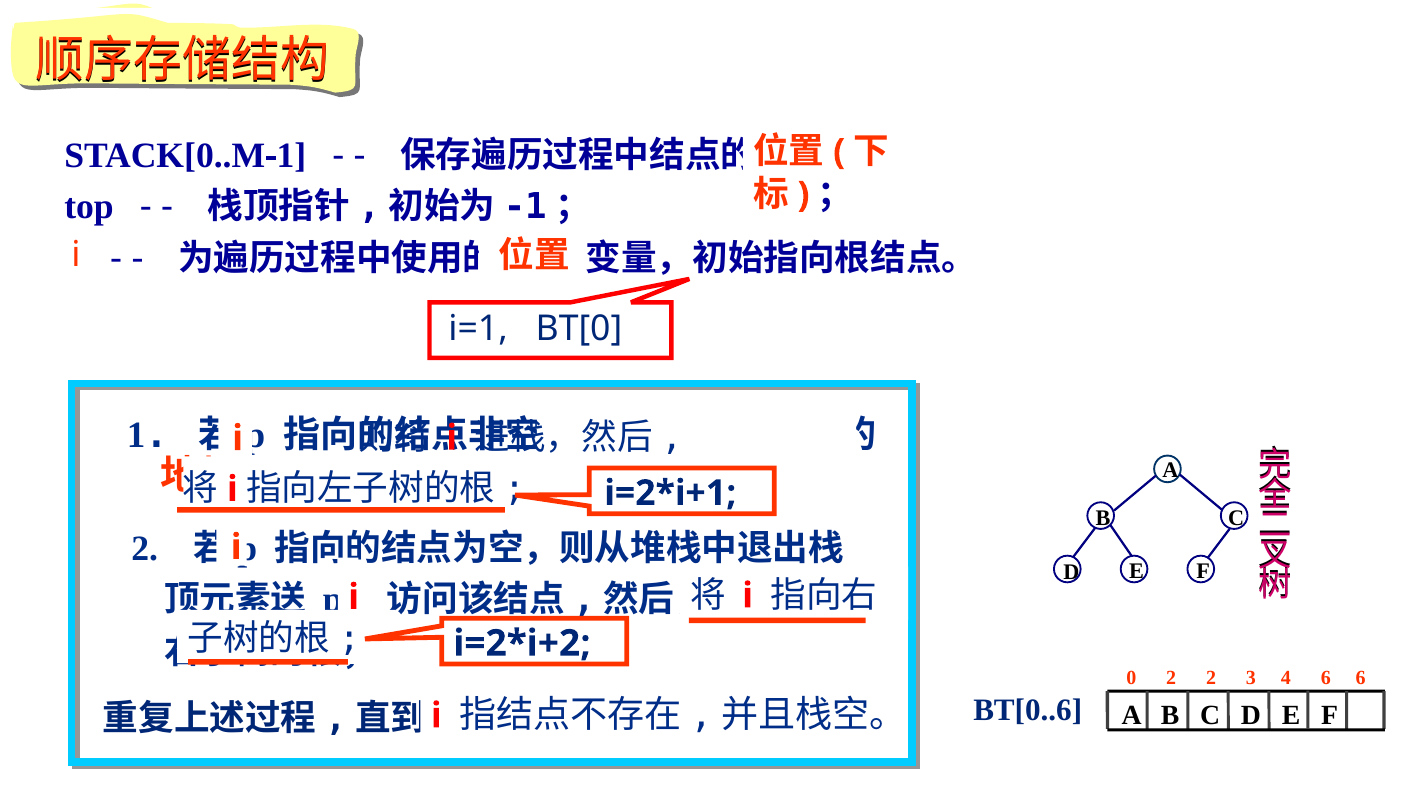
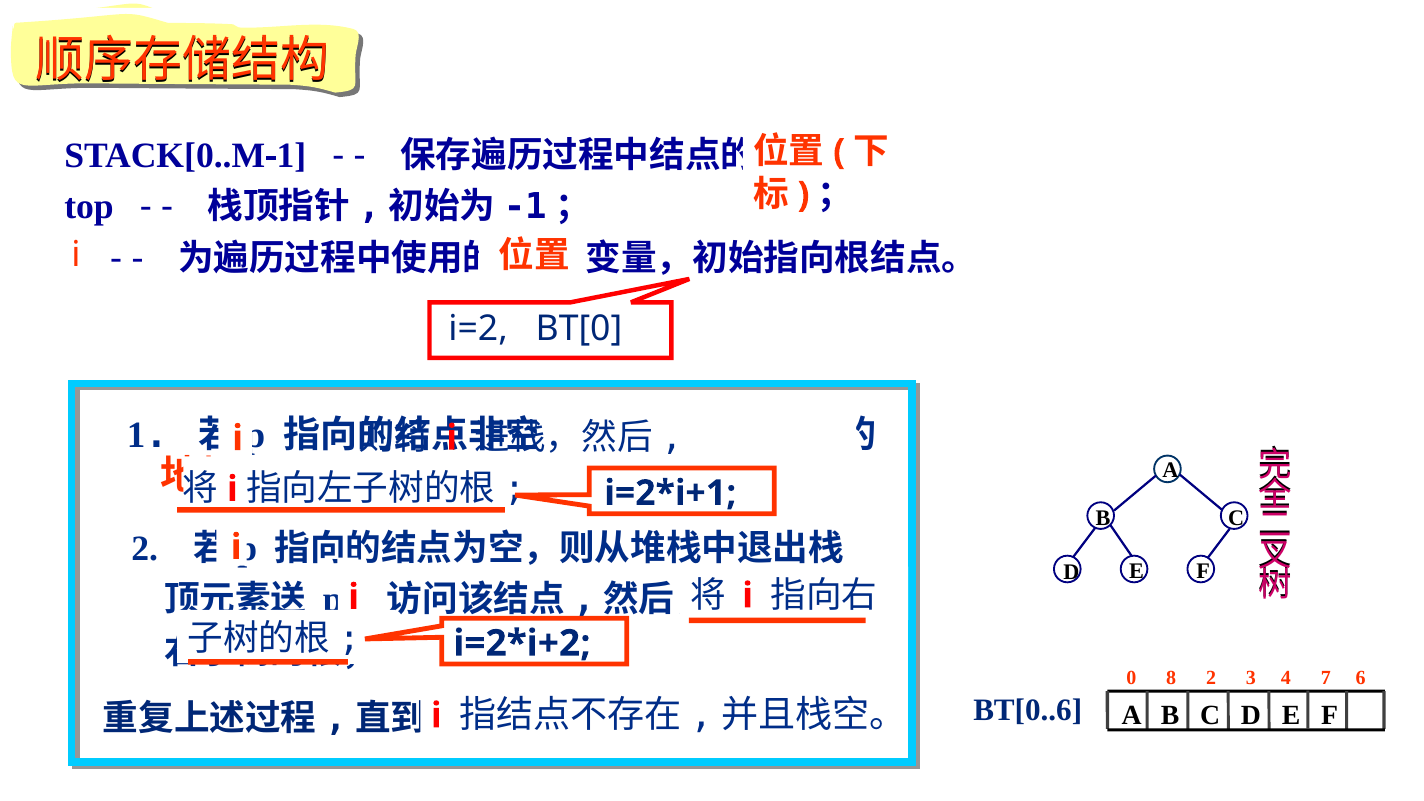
i=1: i=1 -> i=2 (478, 328)
0 2: 2 -> 8 (1171, 678)
4 6: 6 -> 7 (1326, 678)
